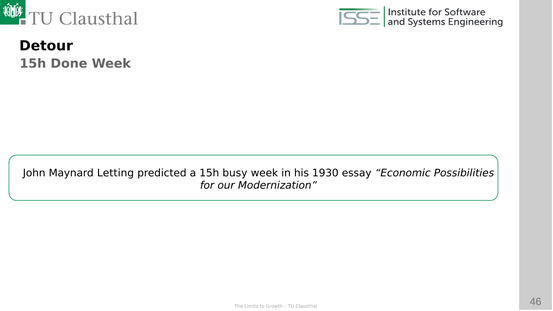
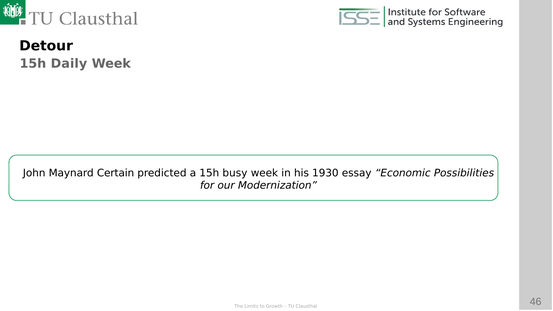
Done: Done -> Daily (69, 64)
Letting: Letting -> Certain (116, 173)
